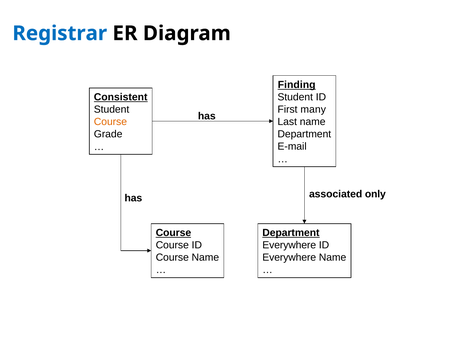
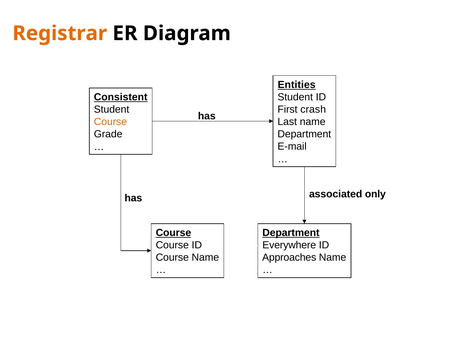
Registrar colour: blue -> orange (60, 33)
Finding: Finding -> Entities (297, 85)
many: many -> crash (313, 109)
Everywhere: Everywhere -> Approaches (289, 258)
